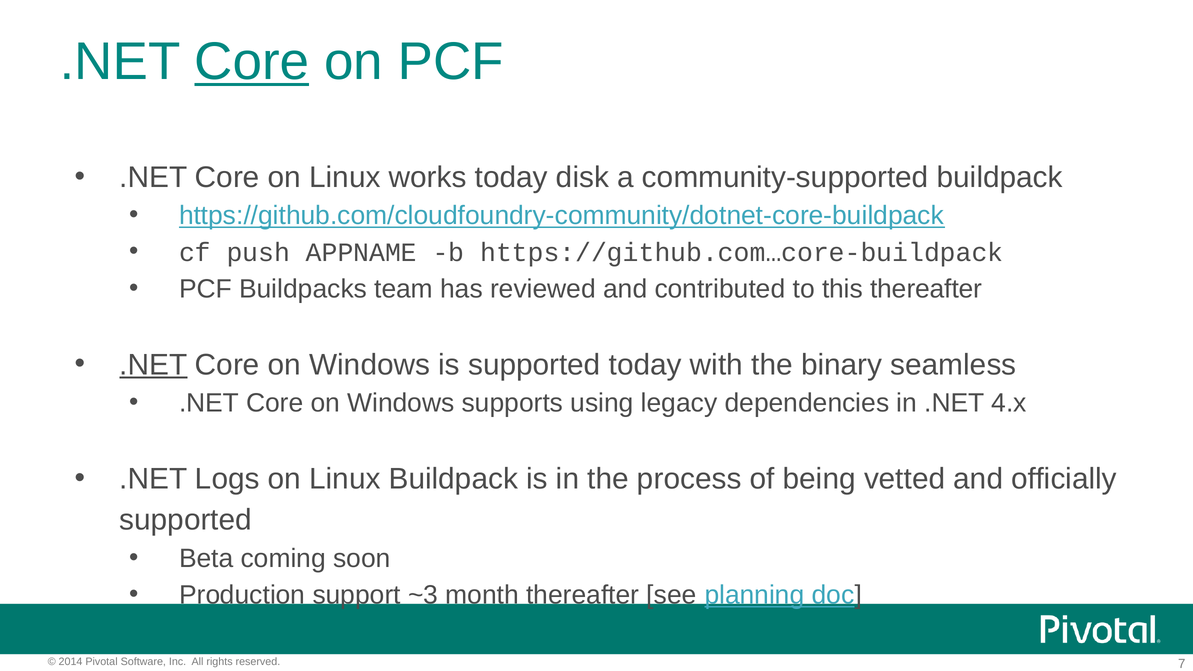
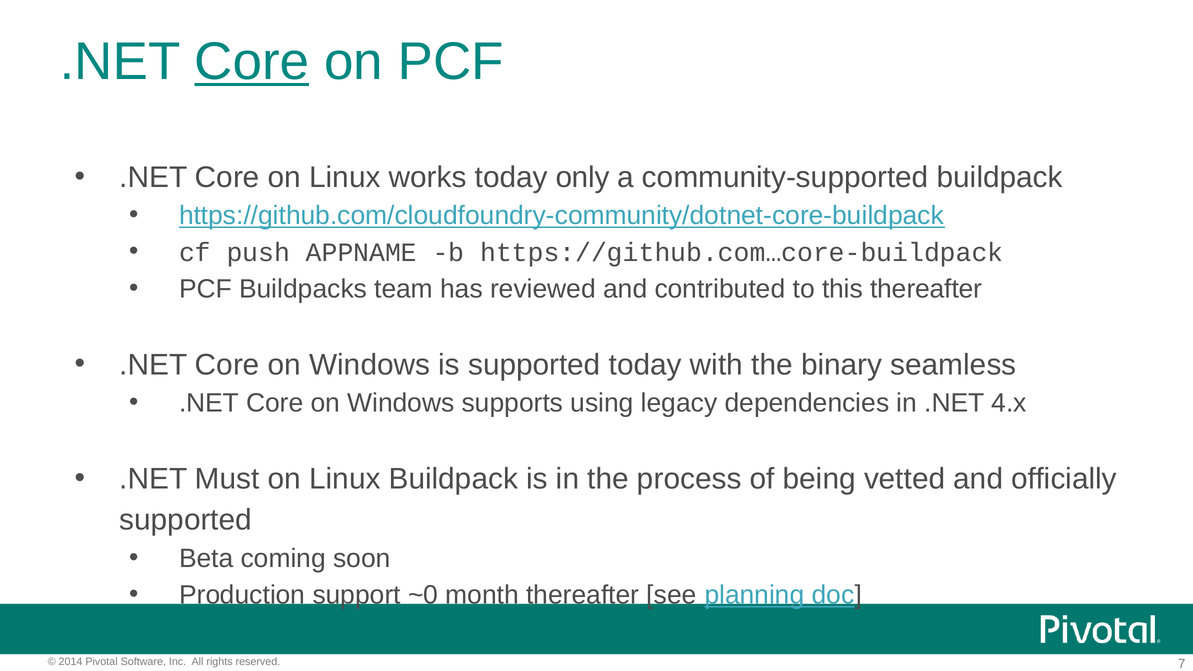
disk: disk -> only (583, 177)
.NET underline: present -> none (153, 365)
Logs: Logs -> Must (227, 479)
~3: ~3 -> ~0 (423, 595)
